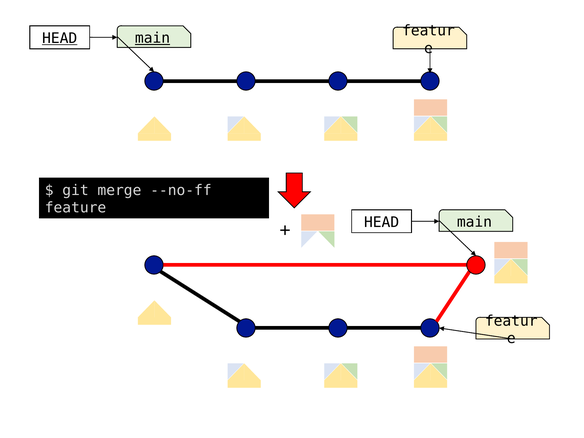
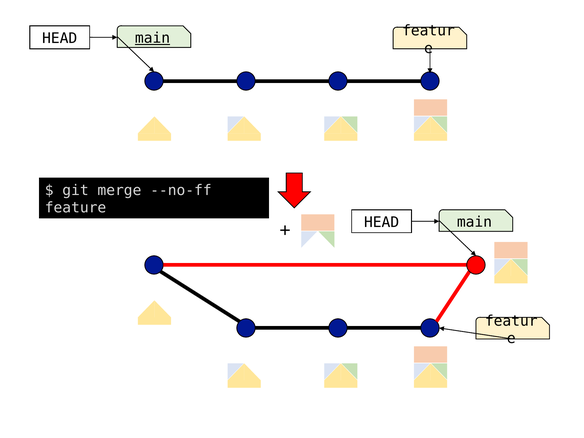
HEAD underline: present -> none (60, 38)
